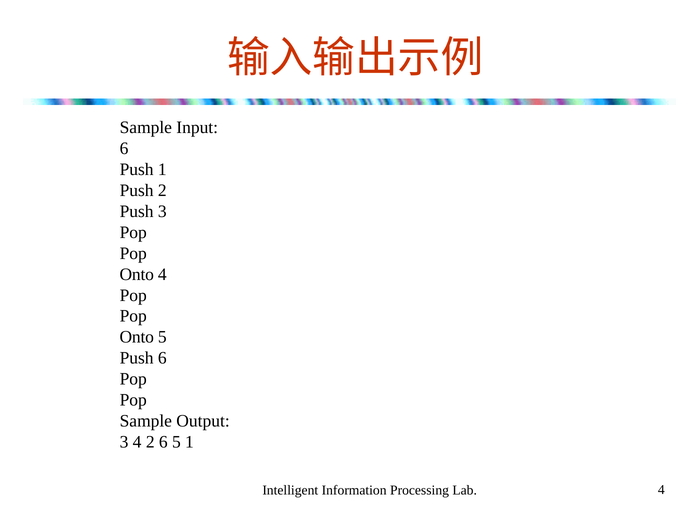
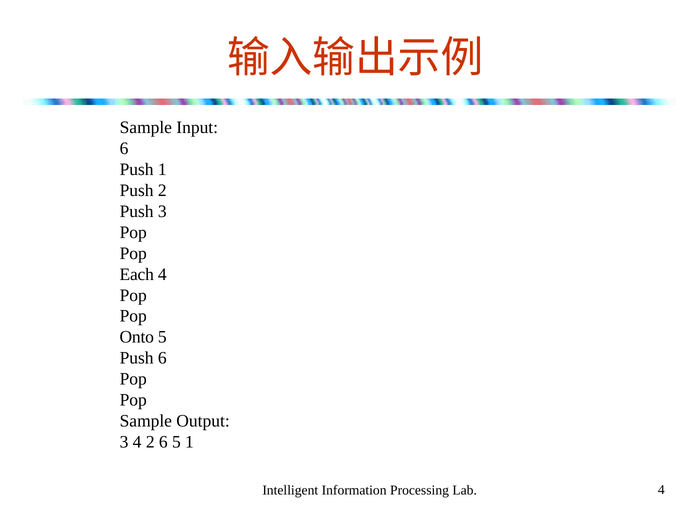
Onto: Onto -> Each (137, 274)
